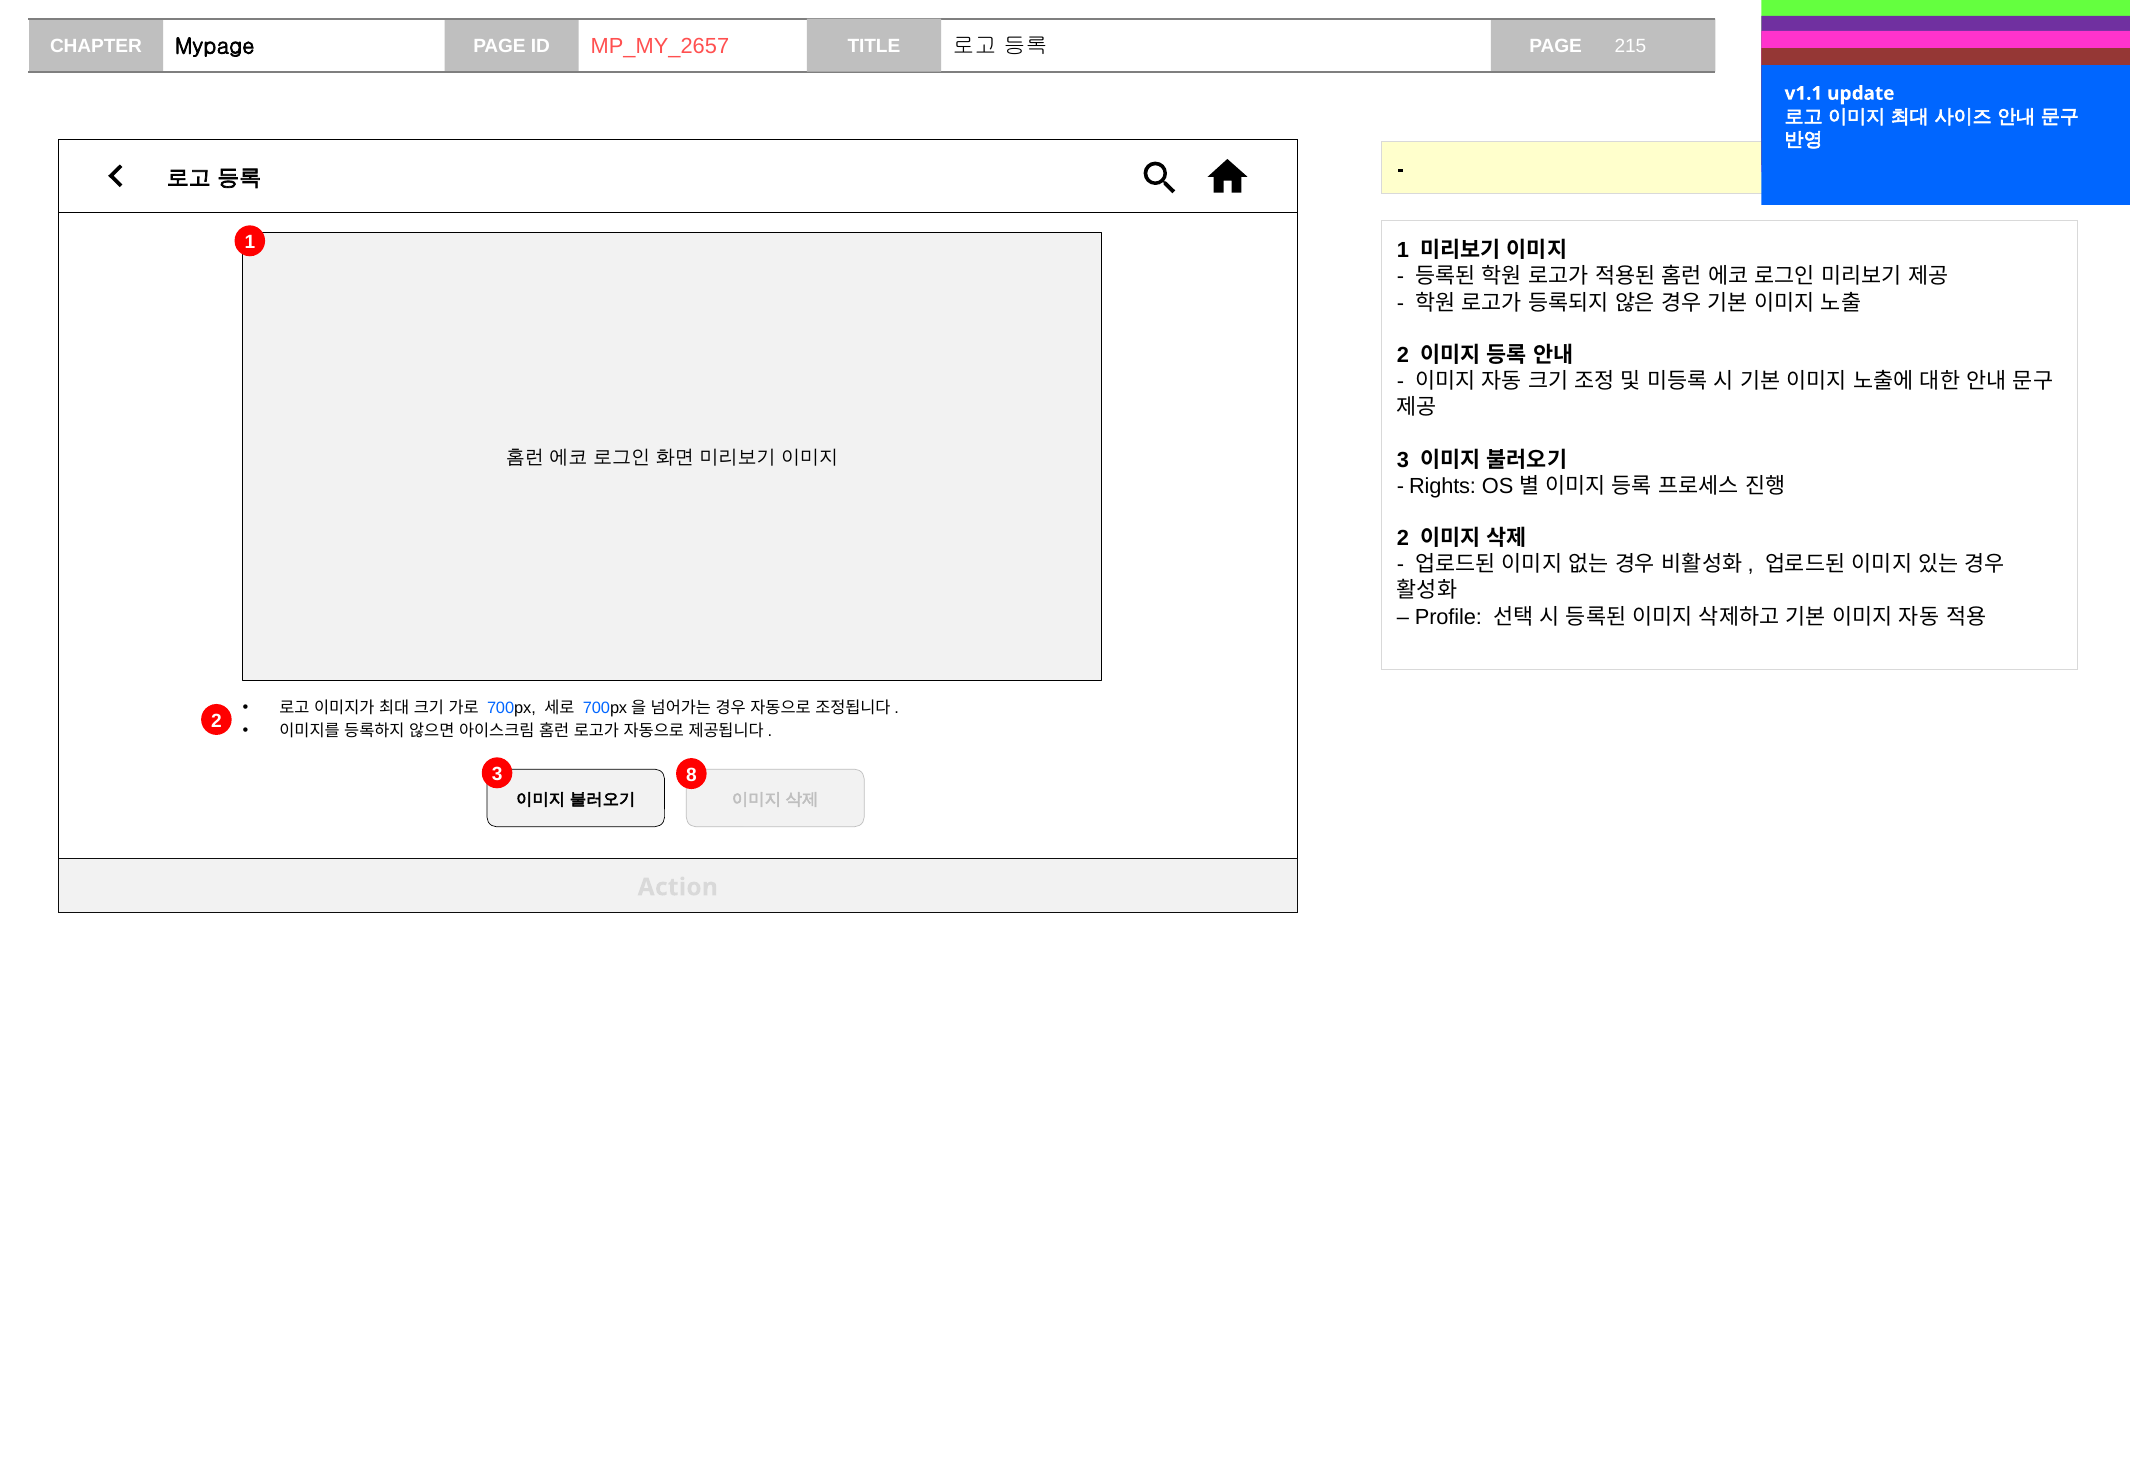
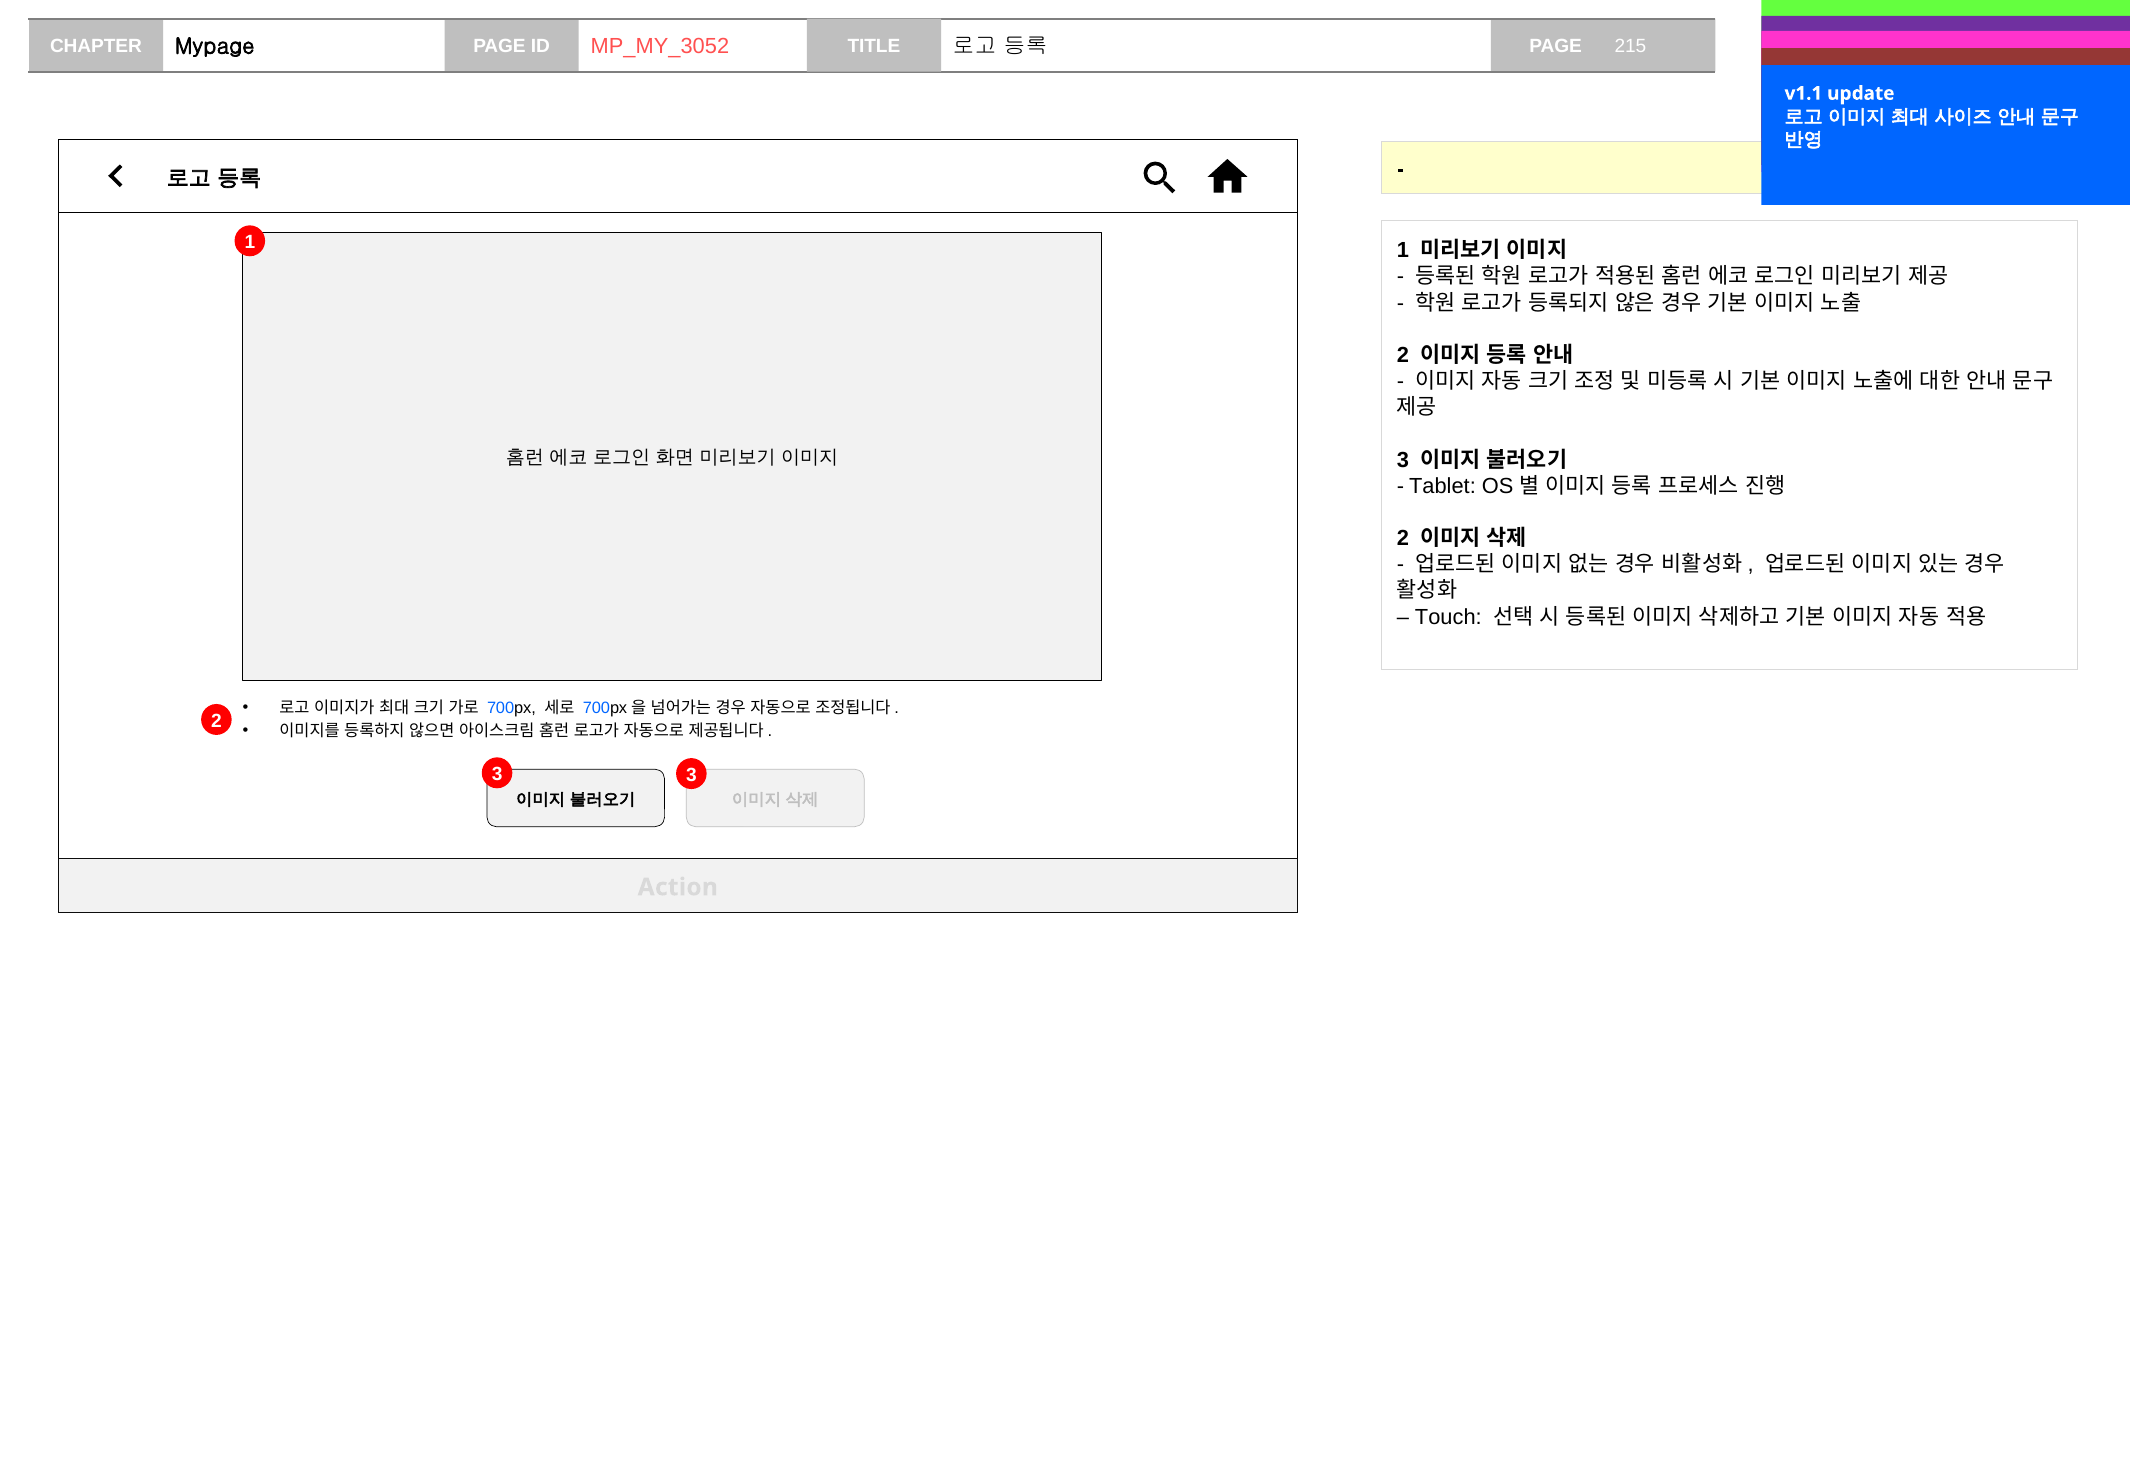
MP_MY_2657: MP_MY_2657 -> MP_MY_3052 (660, 47)
Rights: Rights -> Tablet (1442, 486)
Profile: Profile -> Touch (1448, 617)
3 8: 8 -> 3 (691, 775)
